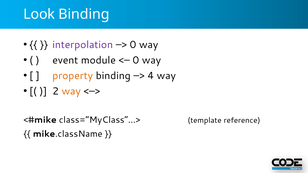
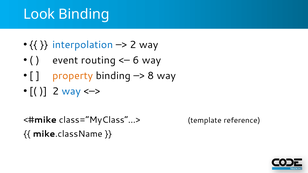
interpolation colour: purple -> blue (83, 45)
0: 0 -> 2 (133, 45)
module: module -> routing (98, 60)
0: 0 -> 6 (136, 60)
4: 4 -> 8 (151, 76)
way colour: orange -> blue (71, 91)
